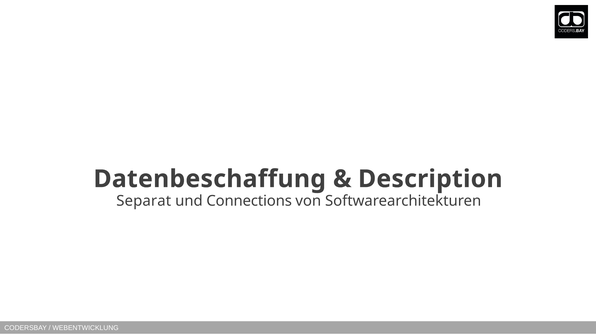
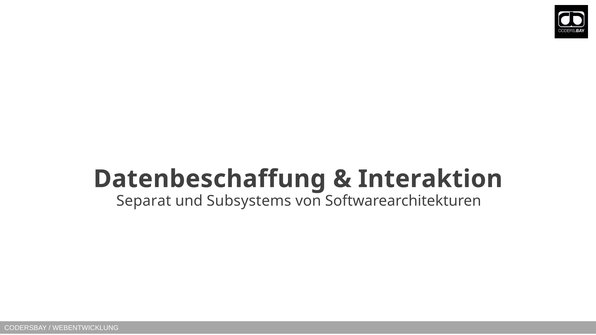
Description: Description -> Interaktion (430, 179)
Connections: Connections -> Subsystems (249, 201)
